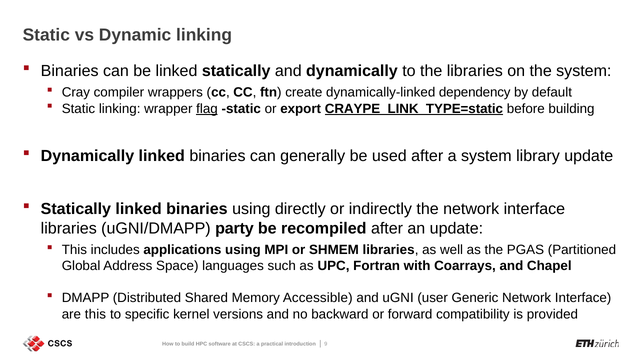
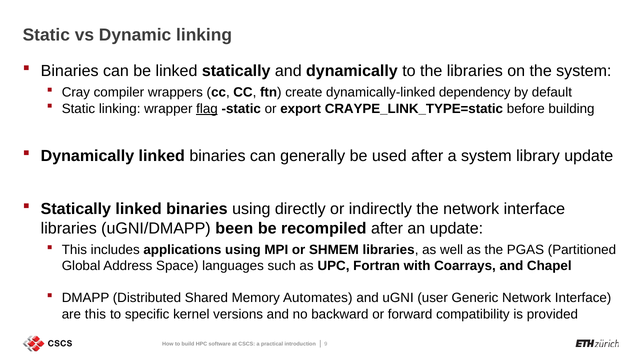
CRAYPE_LINK_TYPE=static underline: present -> none (414, 108)
party: party -> been (234, 228)
Accessible: Accessible -> Automates (318, 298)
